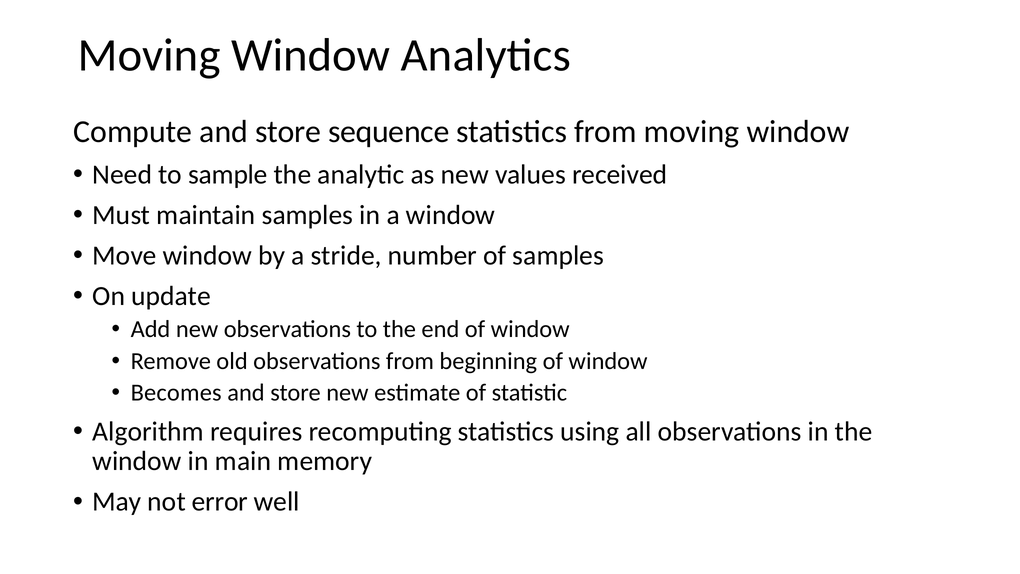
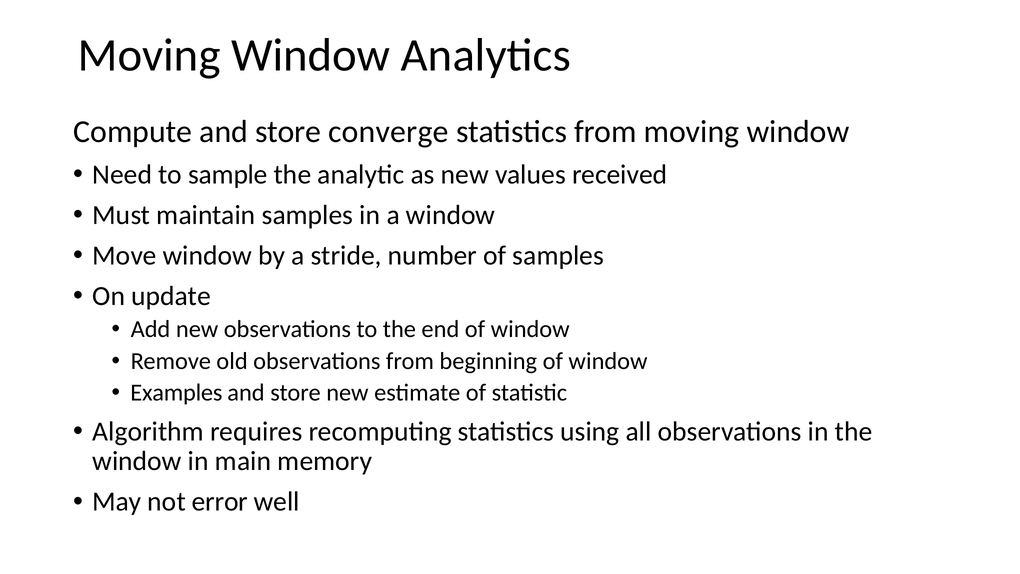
sequence: sequence -> converge (388, 132)
Becomes: Becomes -> Examples (176, 393)
